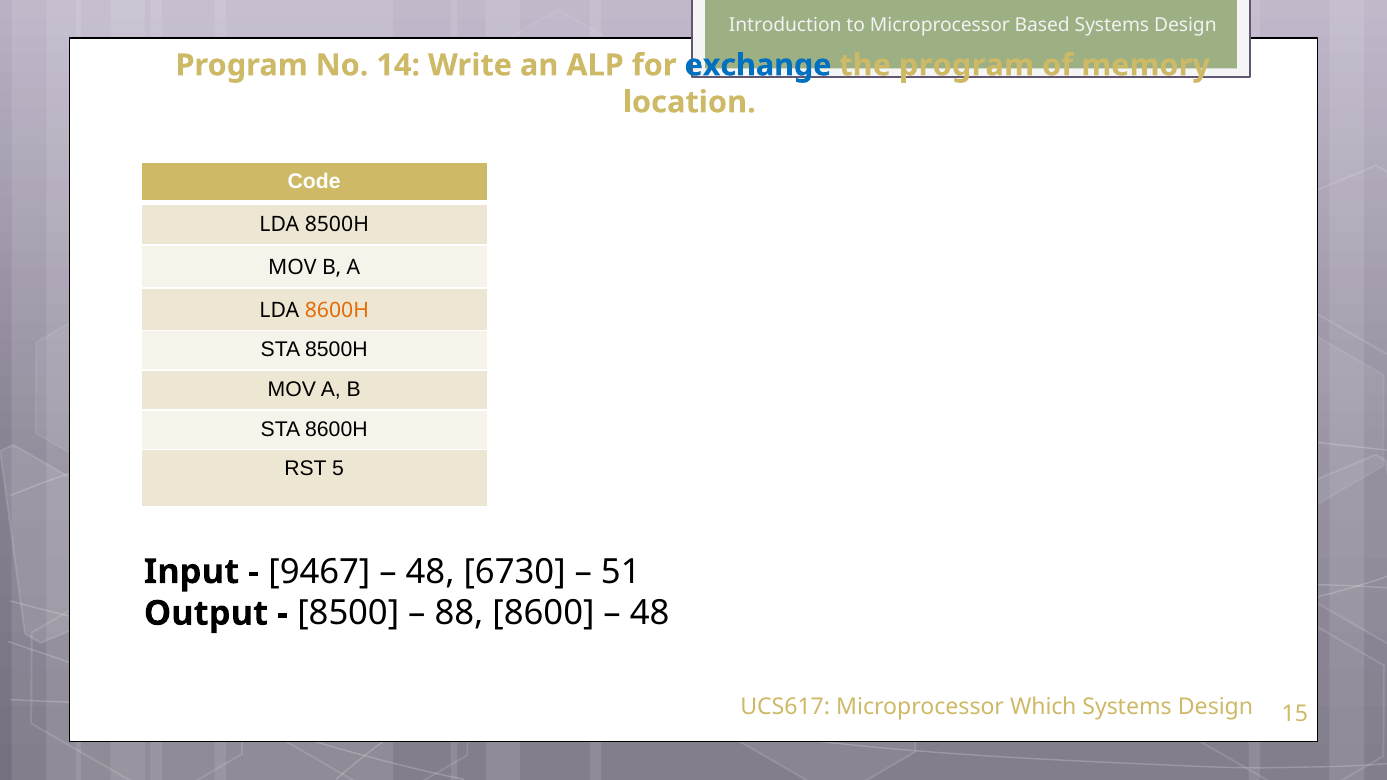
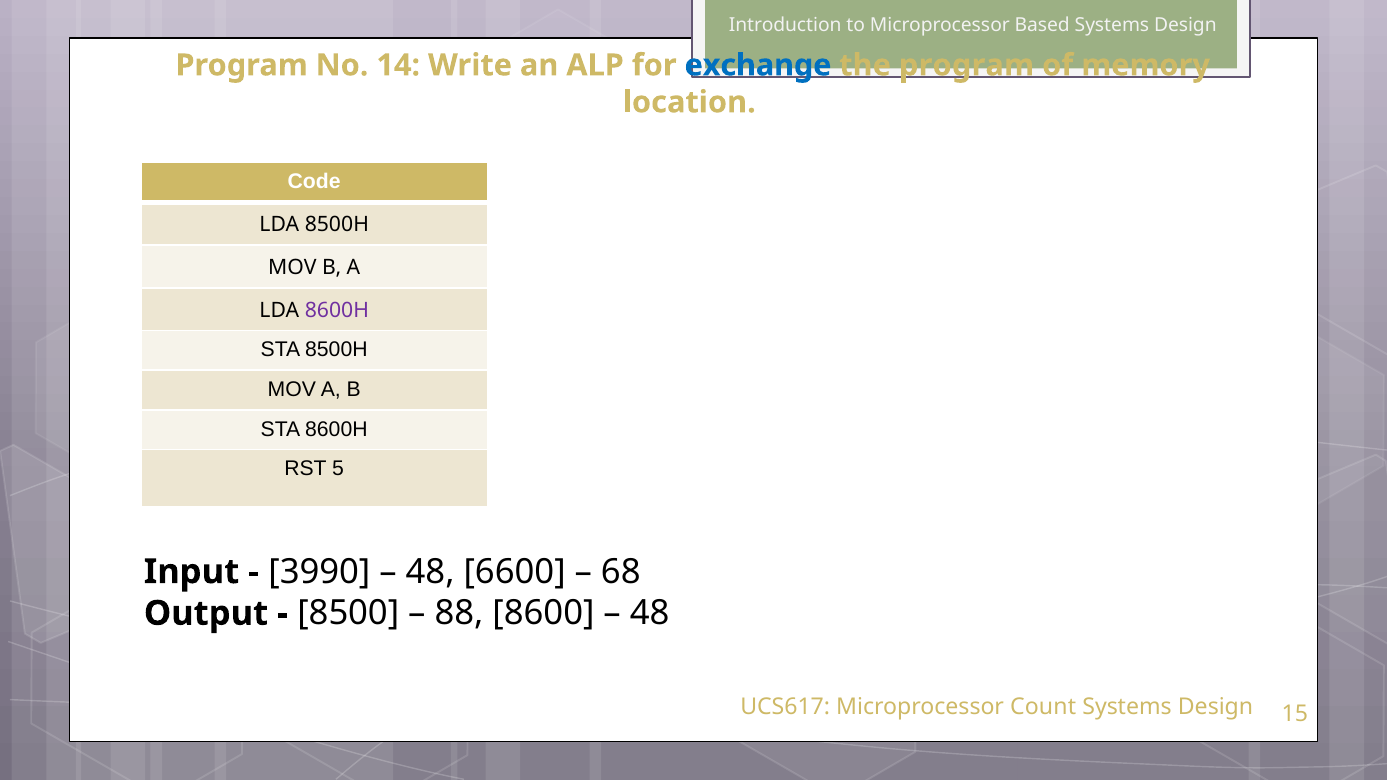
8600H colour: orange -> purple (337, 310)
9467: 9467 -> 3990 (319, 572)
6730: 6730 -> 6600 (515, 572)
51: 51 -> 68 (621, 572)
Which: Which -> Count (1043, 707)
